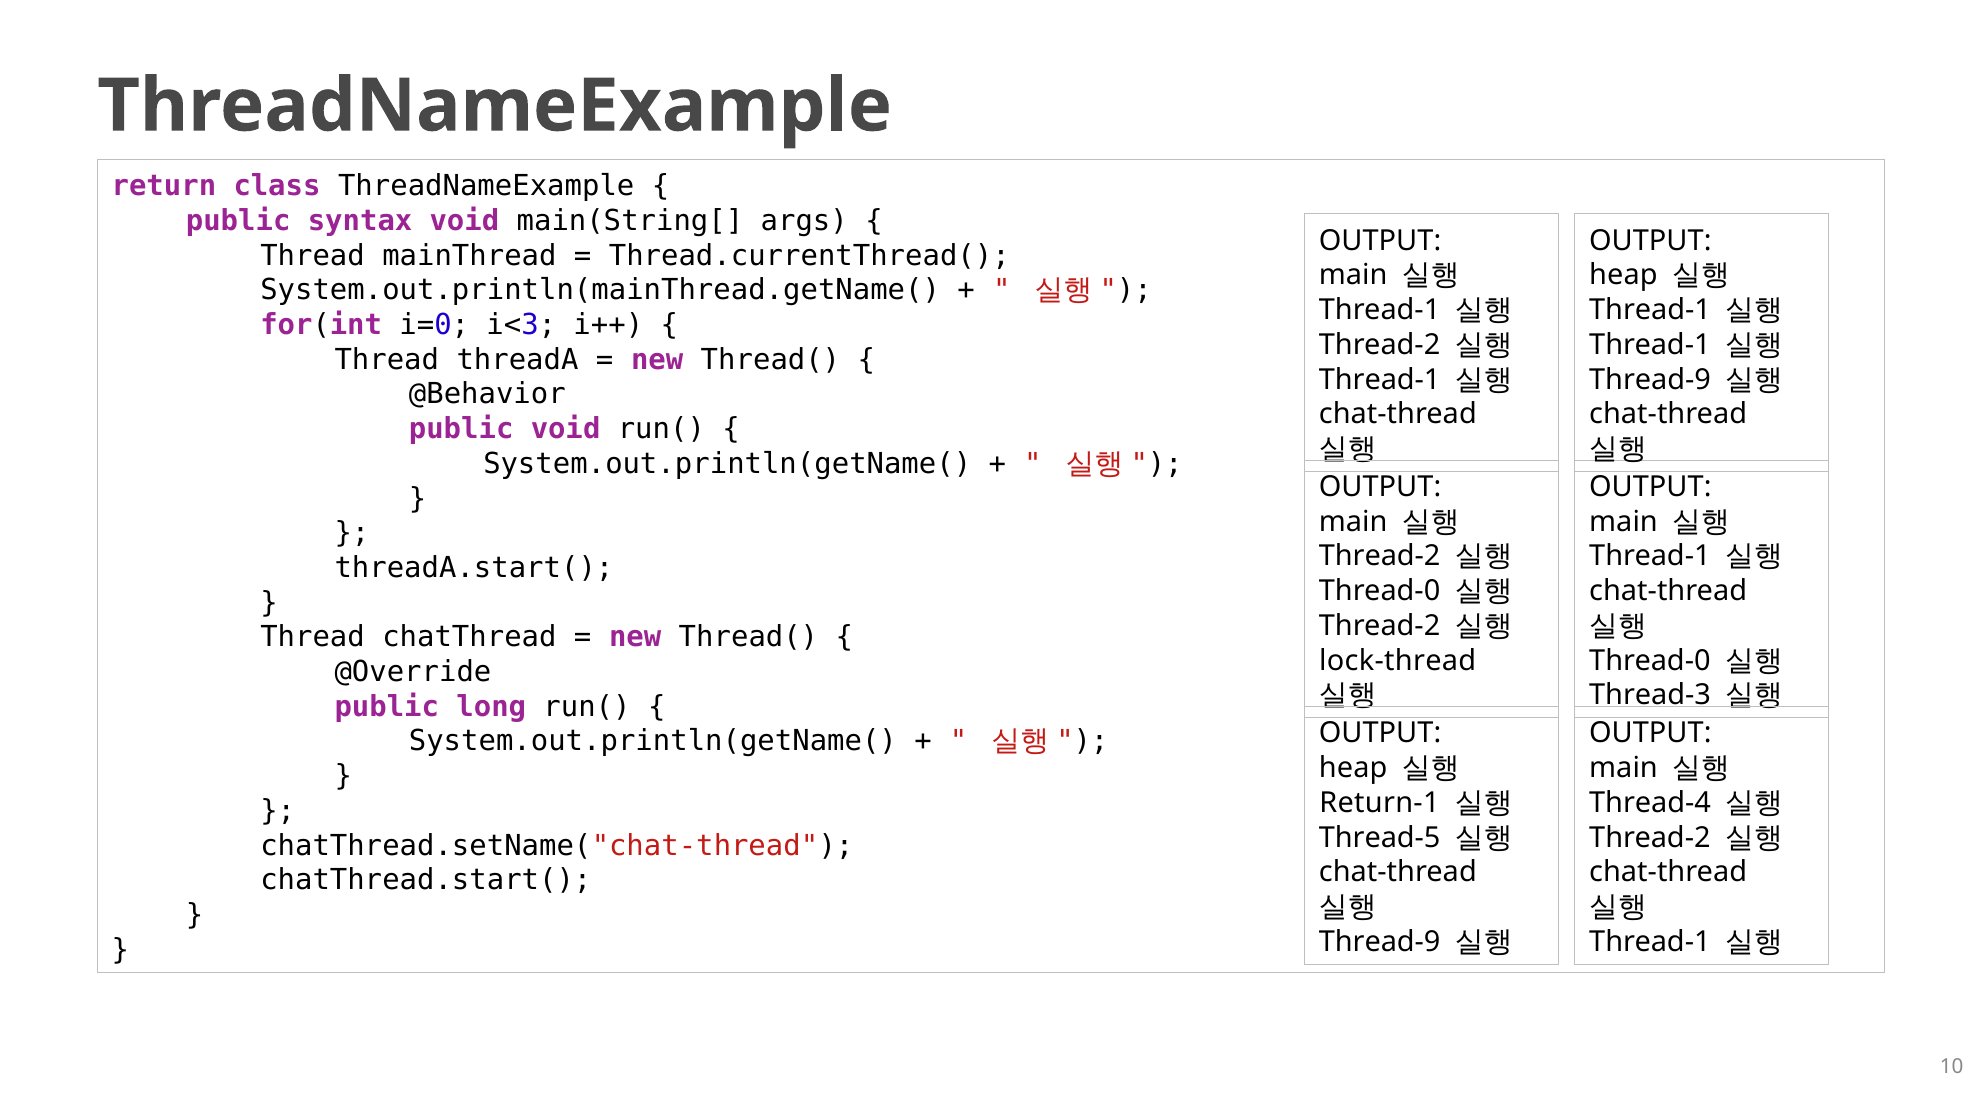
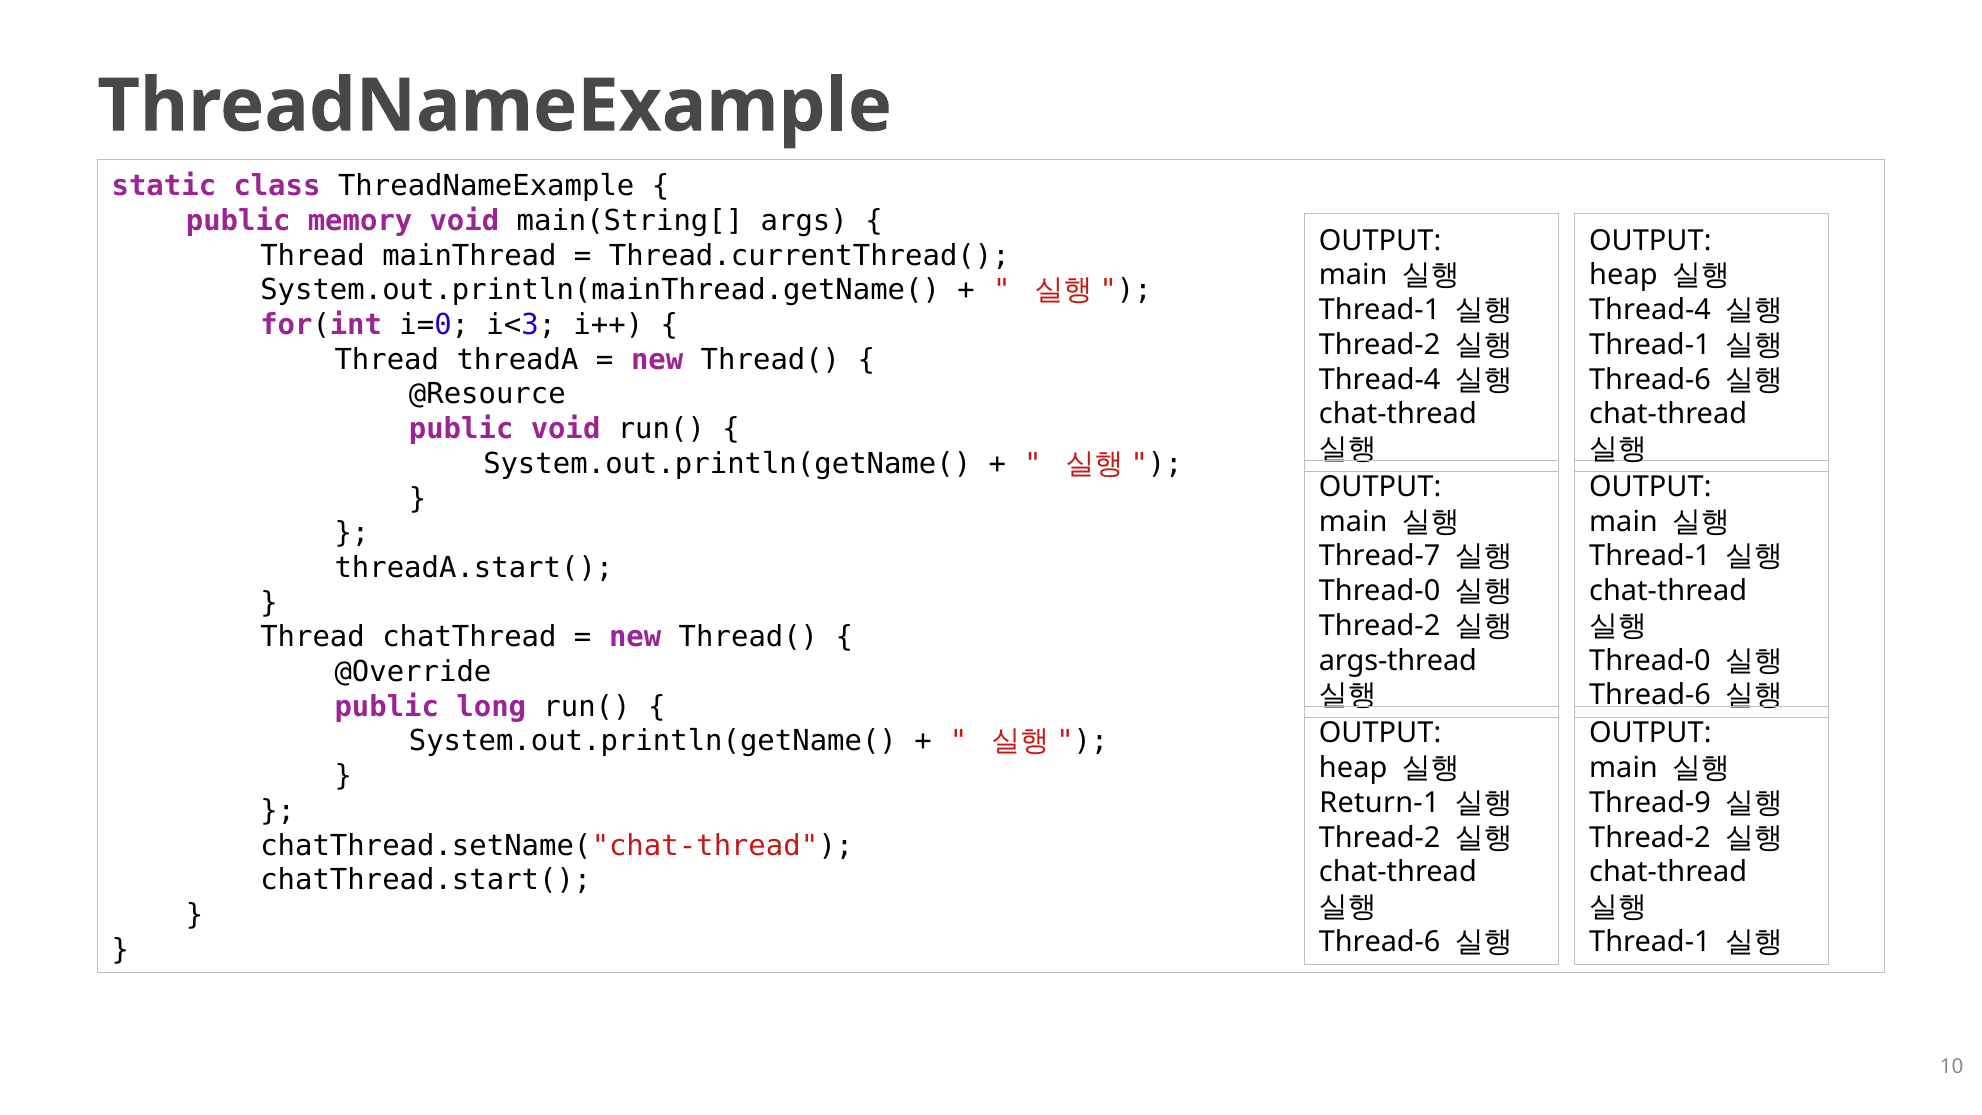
return: return -> static (164, 186)
syntax: syntax -> memory (360, 221)
Thread-1: Thread-1 -> Thread-4 (1650, 310)
Thread-1: Thread-1 -> Thread-4 (1380, 379)
Thread-9: Thread-9 -> Thread-6 (1650, 379)
@Behavior: @Behavior -> @Resource (487, 394)
Thread-2: Thread-2 -> Thread-7 (1380, 556)
lock-thread: lock-thread -> args-thread (1398, 660)
Thread-3: Thread-3 -> Thread-6 (1650, 695)
Thread-4: Thread-4 -> Thread-9 (1650, 803)
Thread-5: Thread-5 -> Thread-2 (1380, 837)
Thread-9: Thread-9 -> Thread-6 (1380, 942)
